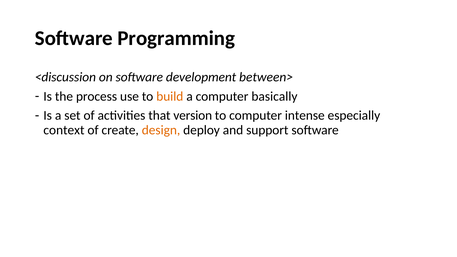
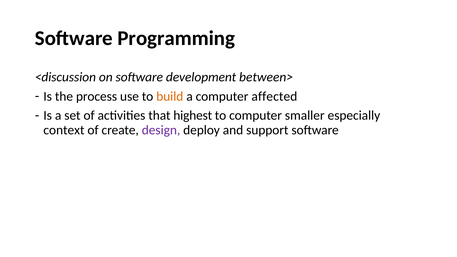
basically: basically -> affected (274, 96)
version: version -> highest (193, 116)
intense: intense -> smaller (305, 116)
design colour: orange -> purple (161, 130)
